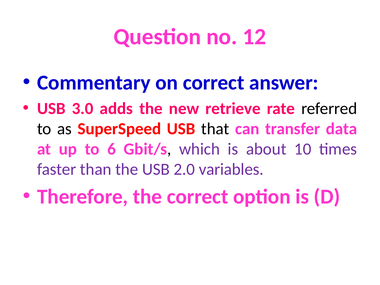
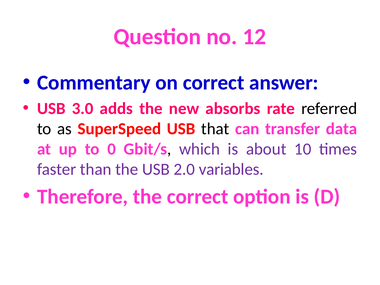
retrieve: retrieve -> absorbs (233, 108)
6: 6 -> 0 (112, 149)
